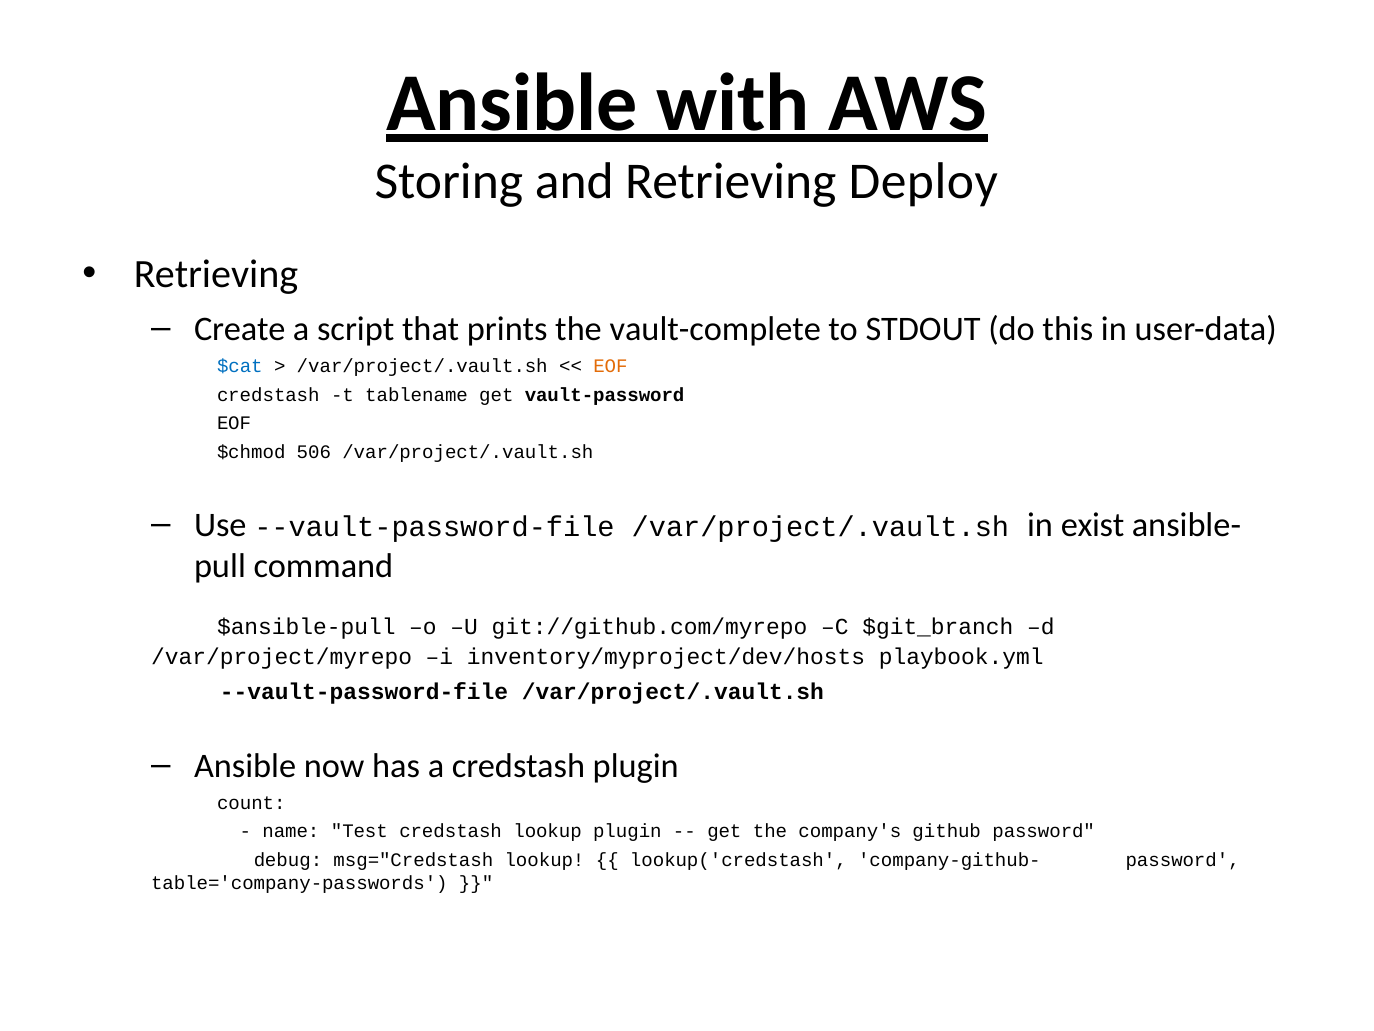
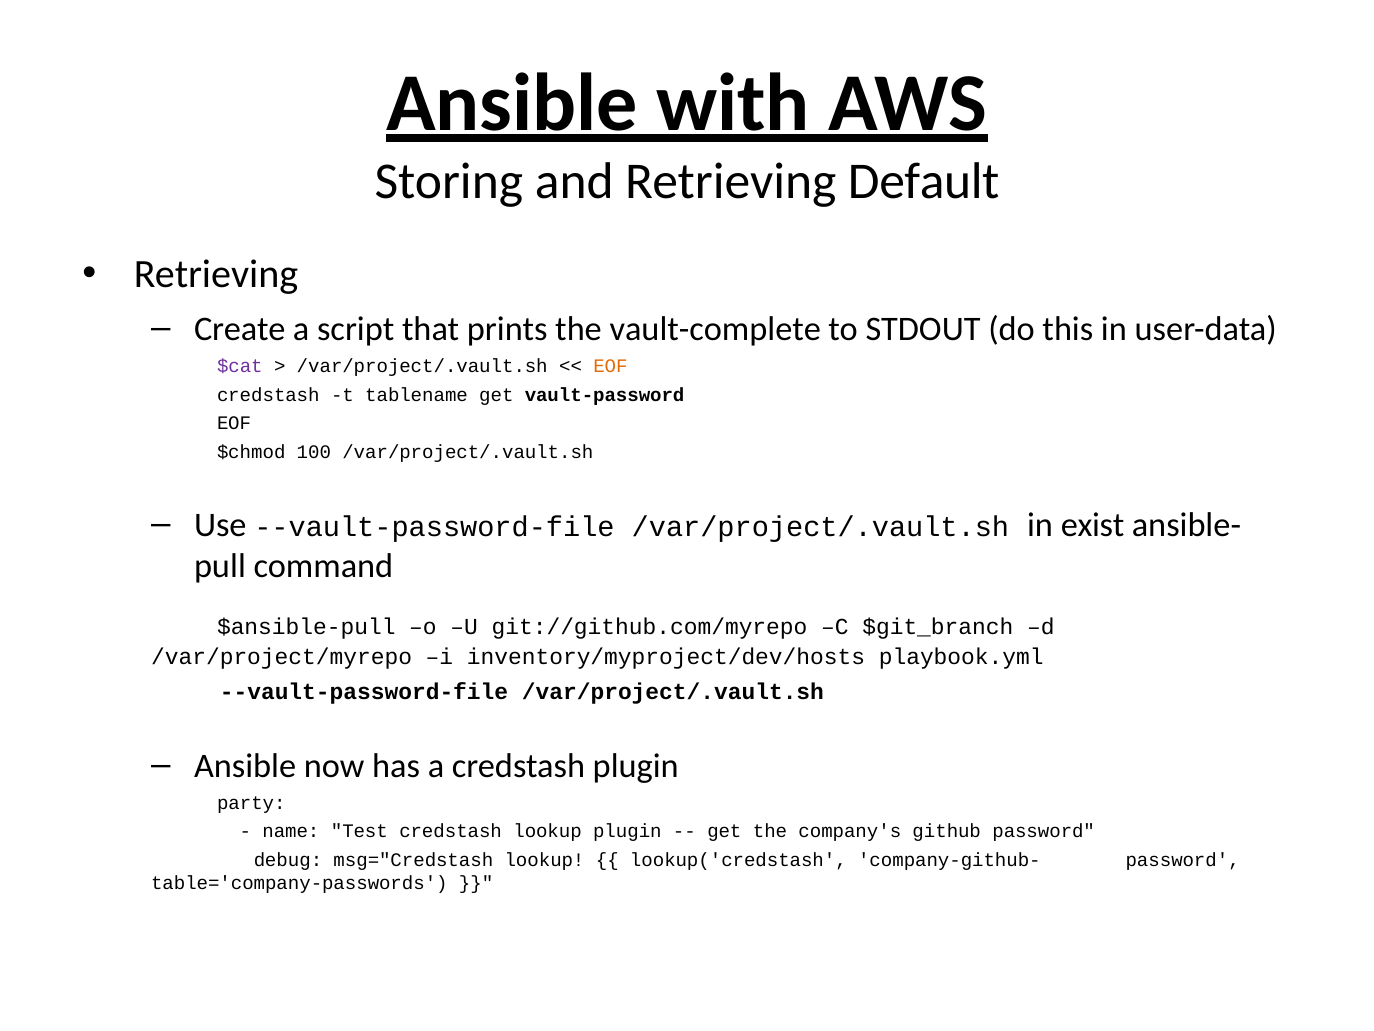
Deploy: Deploy -> Default (924, 181)
$cat colour: blue -> purple (240, 366)
506: 506 -> 100 (314, 452)
count: count -> party (251, 802)
